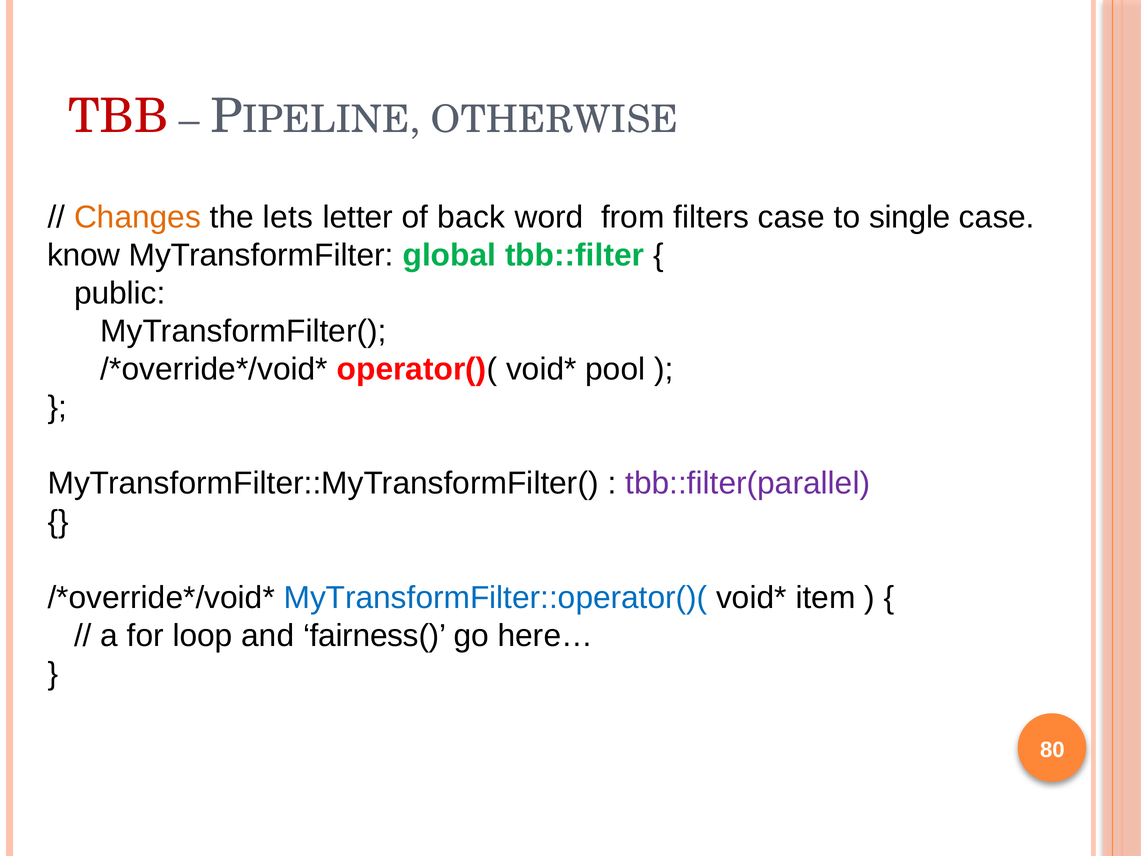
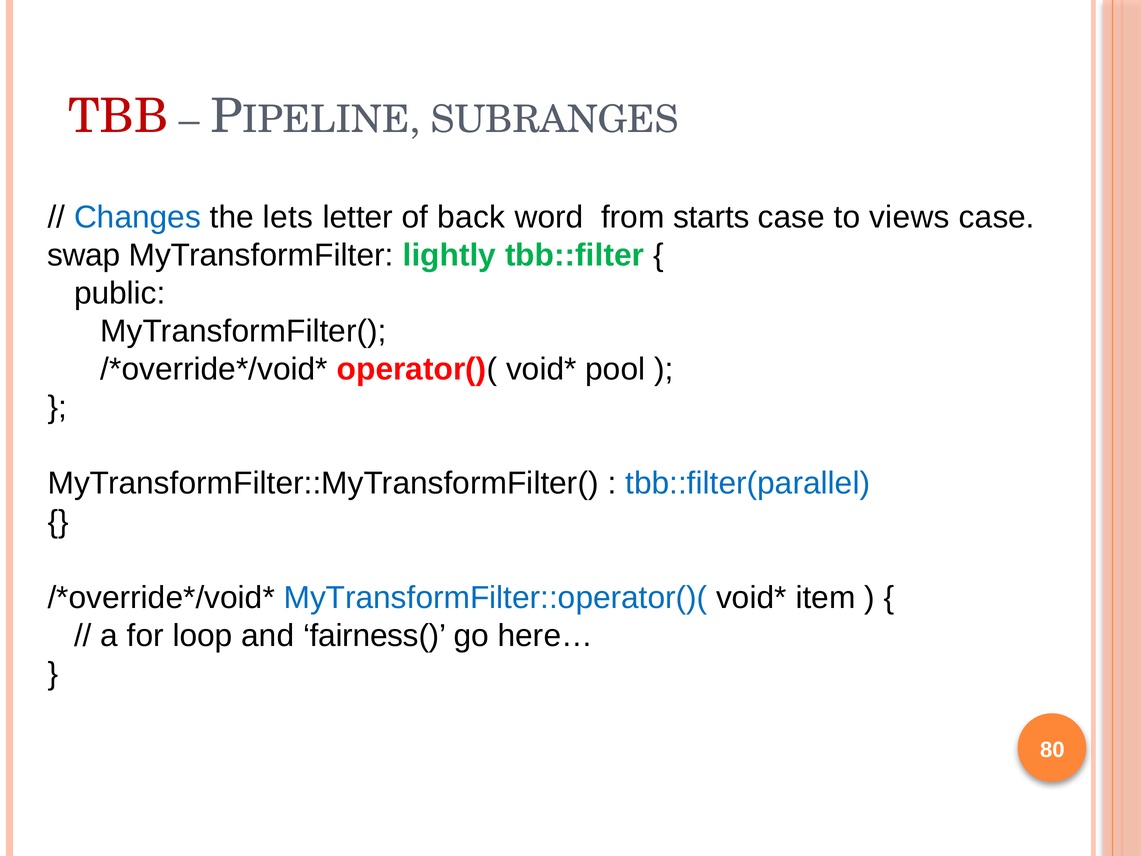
OTHERWISE: OTHERWISE -> SUBRANGES (555, 120)
Changes colour: orange -> blue (137, 217)
filters: filters -> starts (711, 217)
single: single -> views (909, 217)
know: know -> swap (84, 255)
global: global -> lightly (449, 255)
tbb::filter(parallel colour: purple -> blue (748, 483)
